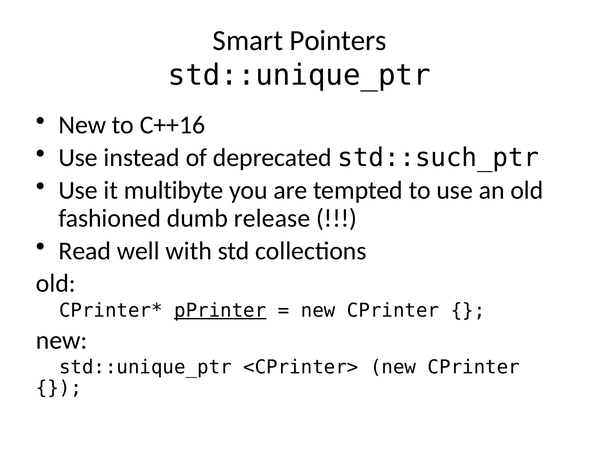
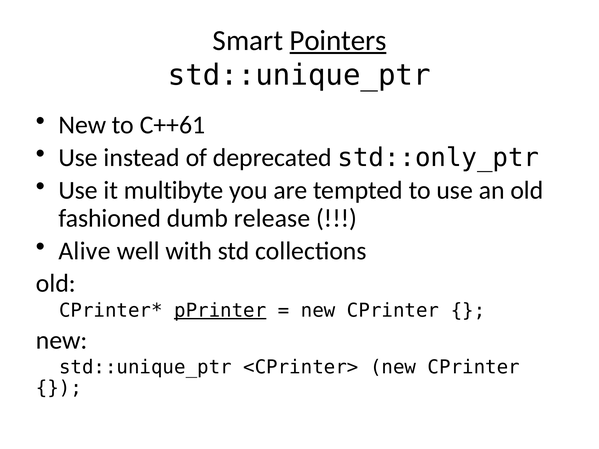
Pointers underline: none -> present (338, 40)
C++16: C++16 -> C++61 (173, 125)
std::such_ptr: std::such_ptr -> std::only_ptr (438, 158)
Read: Read -> Alive (85, 251)
